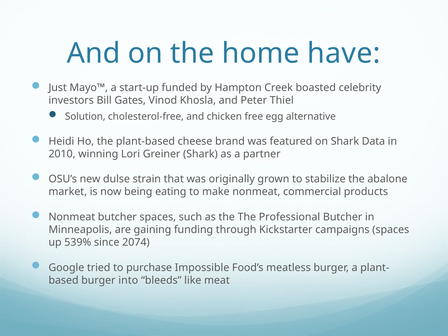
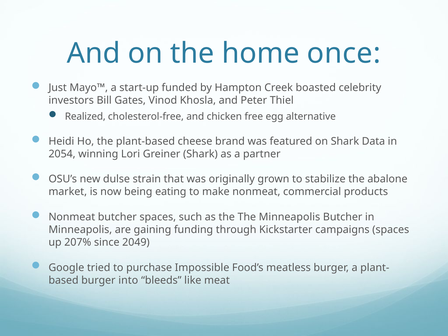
have: have -> once (344, 53)
Solution: Solution -> Realized (85, 116)
2010: 2010 -> 2054 (62, 154)
The Professional: Professional -> Minneapolis (289, 217)
539%: 539% -> 207% (78, 242)
2074: 2074 -> 2049 (136, 242)
